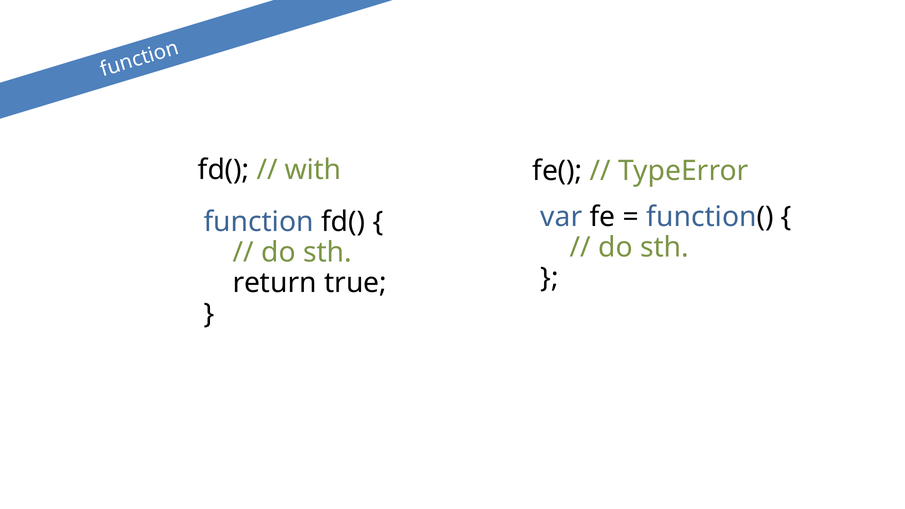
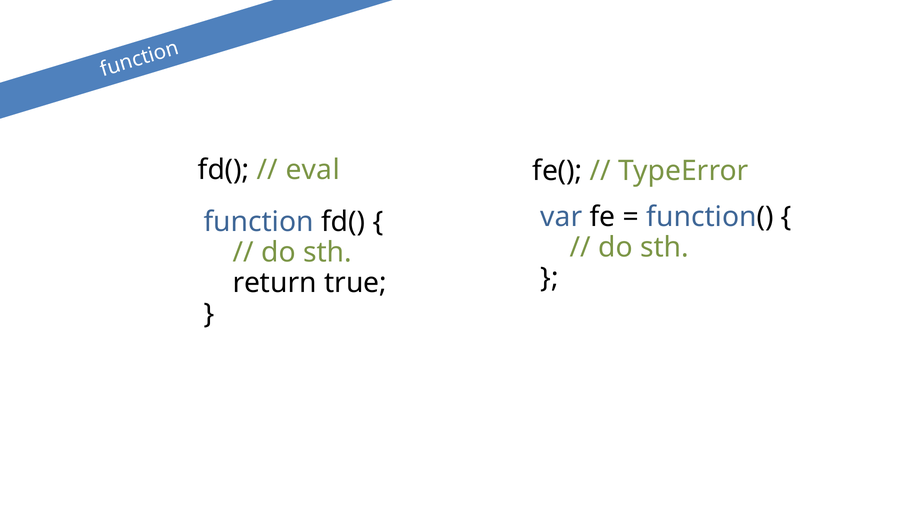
with: with -> eval (313, 170)
